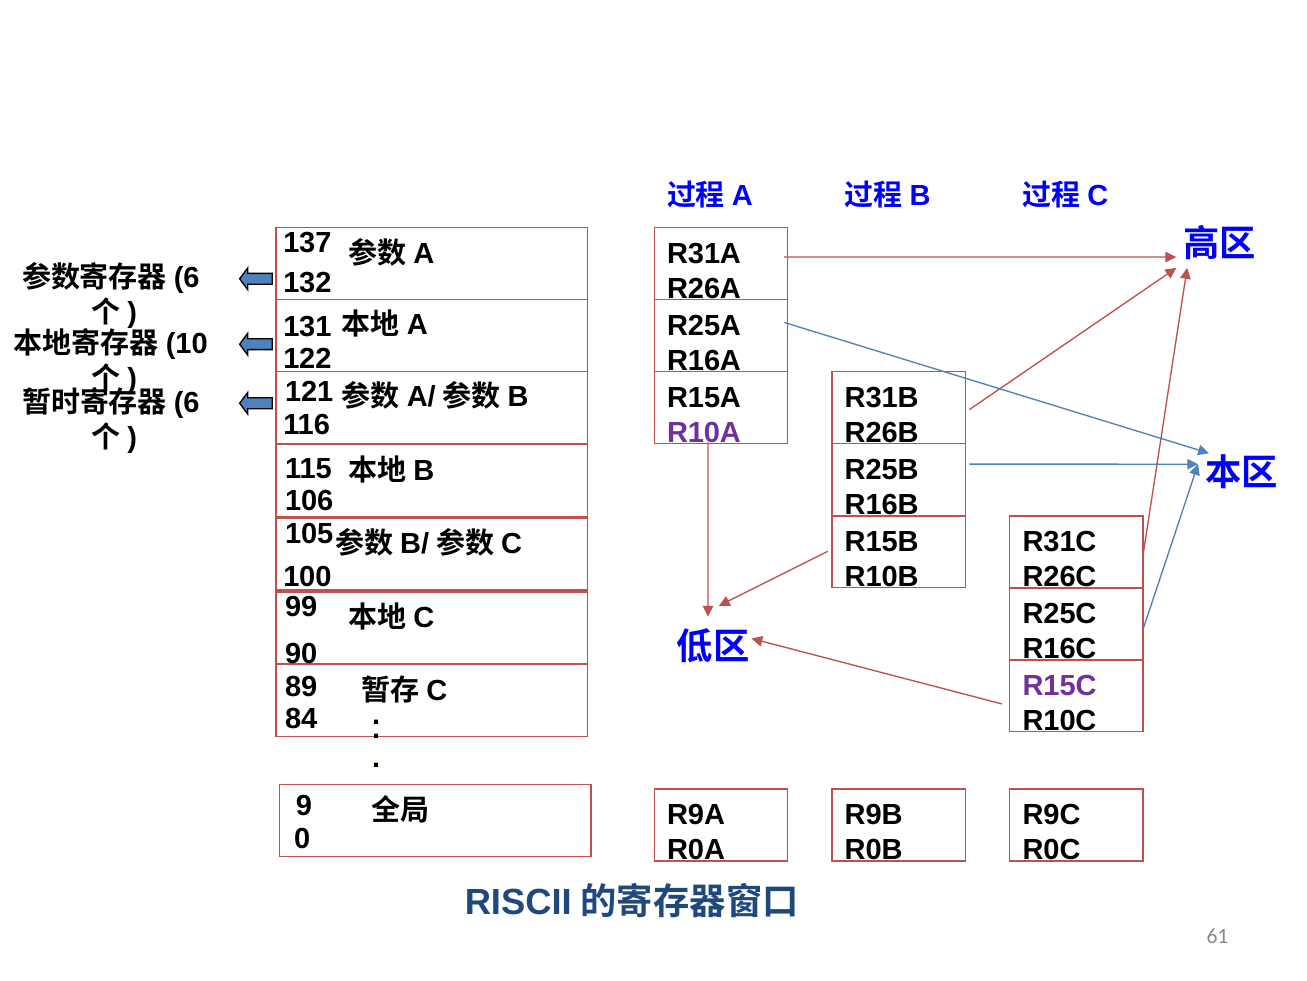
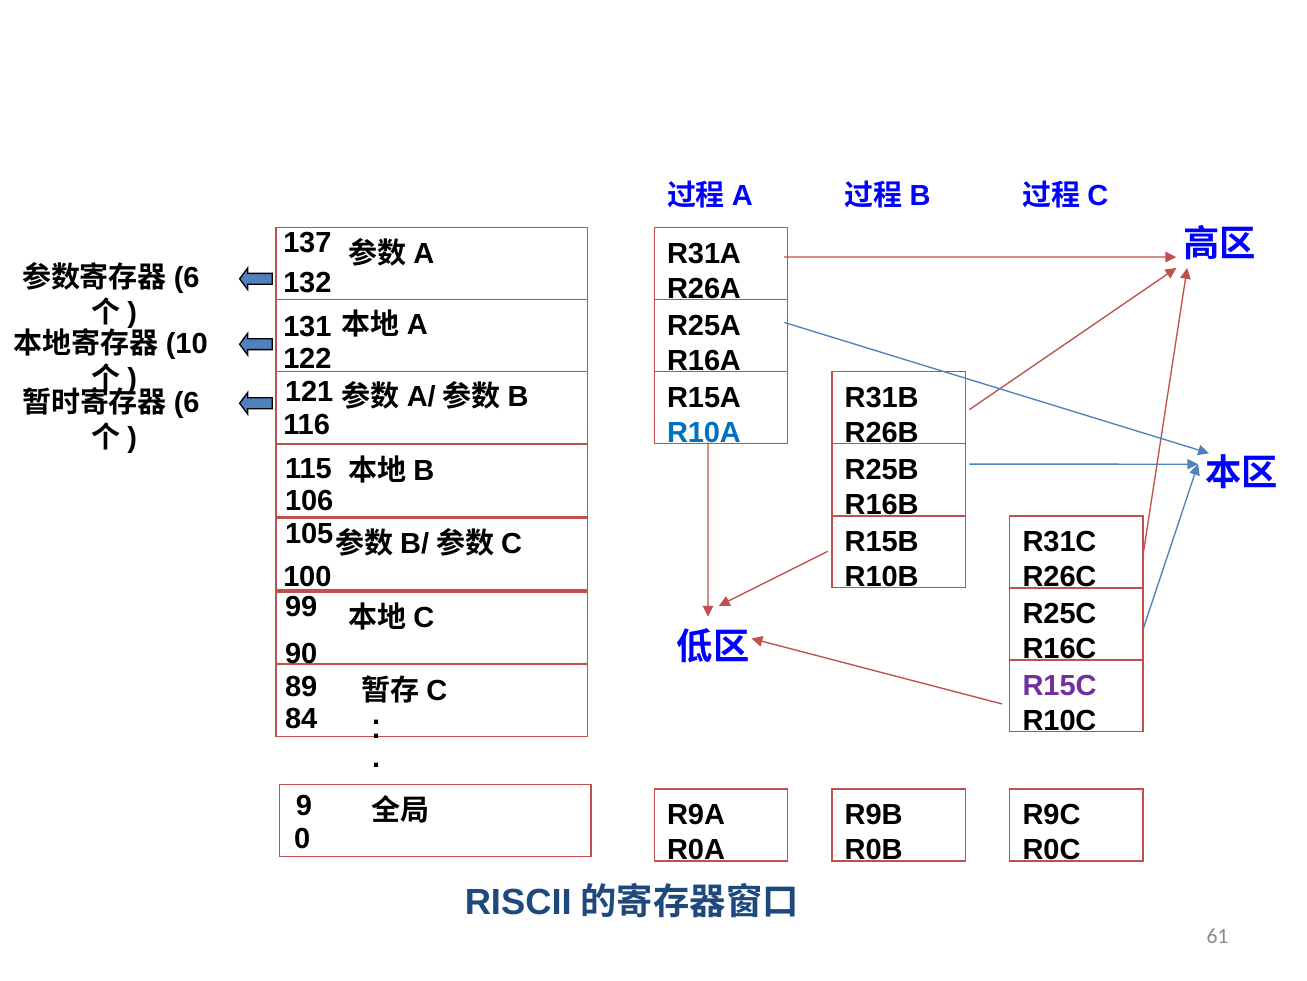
R10A colour: purple -> blue (704, 432)
